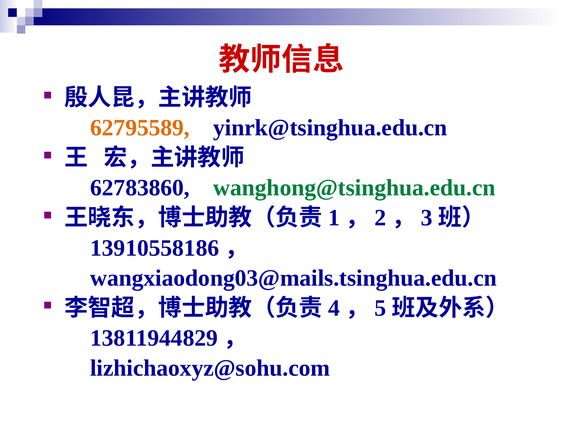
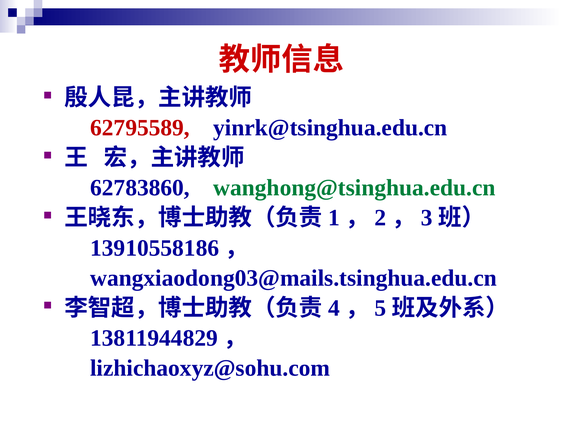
62795589 colour: orange -> red (140, 128)
